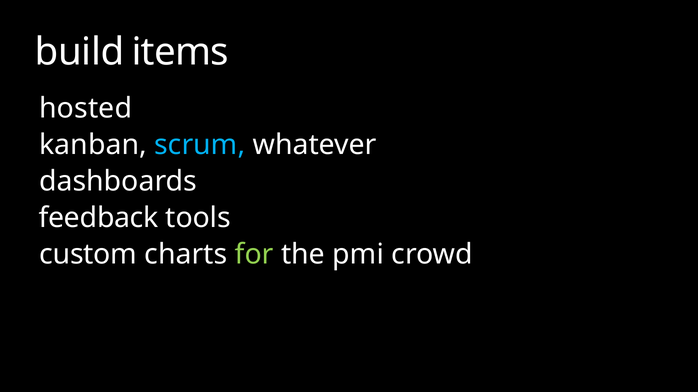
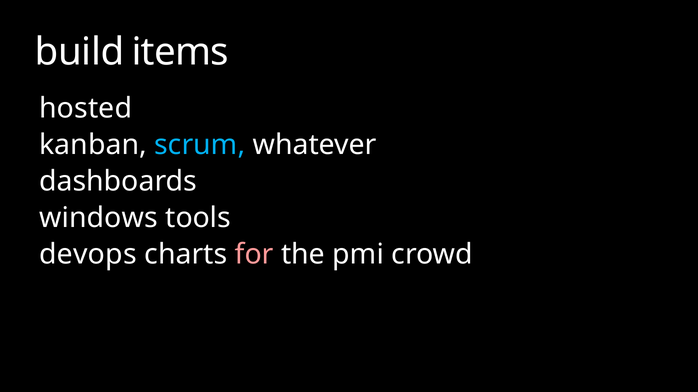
feedback: feedback -> windows (98, 218)
custom: custom -> devops (88, 255)
for colour: light green -> pink (254, 255)
